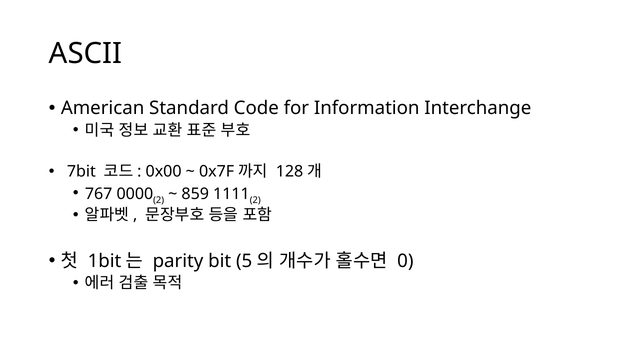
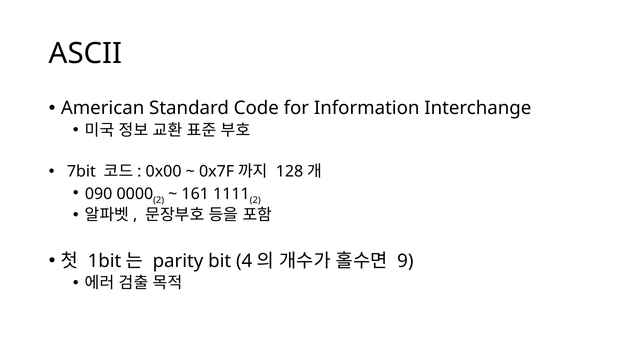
767: 767 -> 090 (99, 194)
859: 859 -> 161 (195, 194)
5: 5 -> 4 (244, 261)
0: 0 -> 9 (405, 261)
